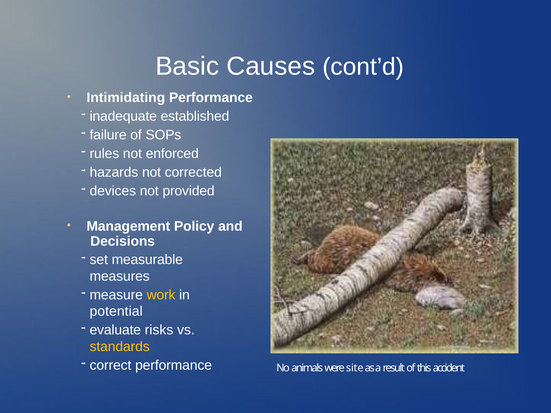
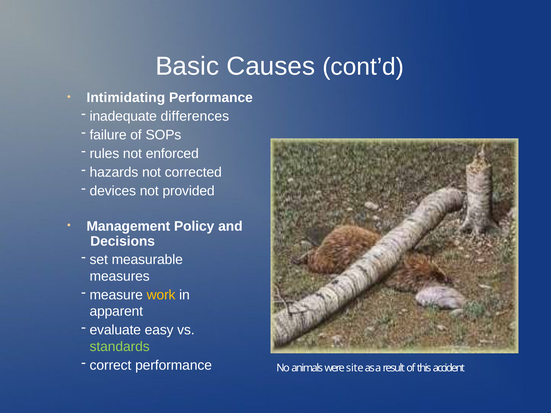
established: established -> differences (195, 116)
potential: potential -> apparent (116, 312)
risks: risks -> easy (159, 330)
standards colour: yellow -> light green (120, 347)
